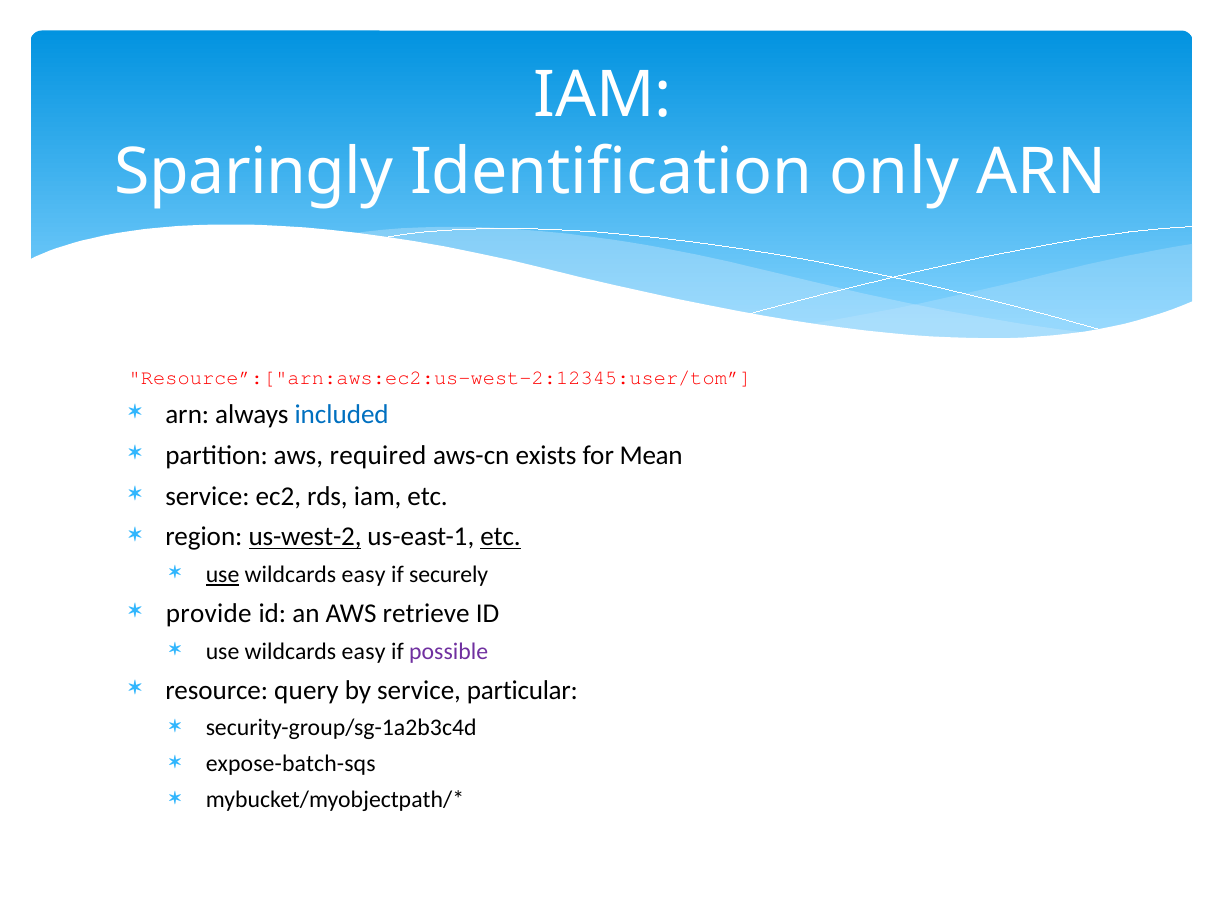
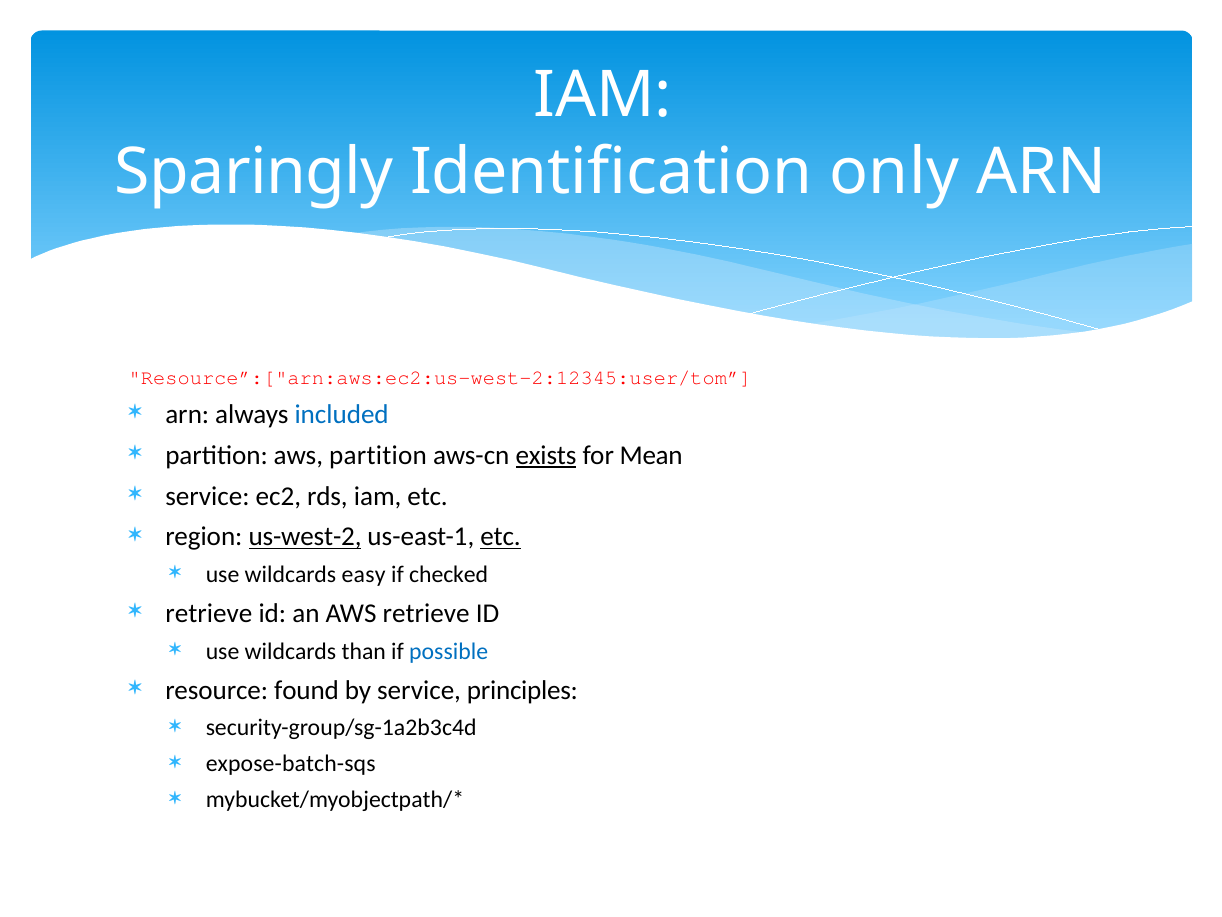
aws required: required -> partition (378, 455)
exists underline: none -> present (546, 455)
use underline: present -> none (223, 574)
securely: securely -> checked (449, 574)
provide: provide -> retrieve (209, 613)
easy: easy -> than (364, 651)
possible colour: purple -> blue (449, 651)
query: query -> found (307, 690)
particular: particular -> principles (522, 690)
